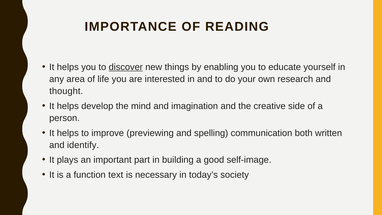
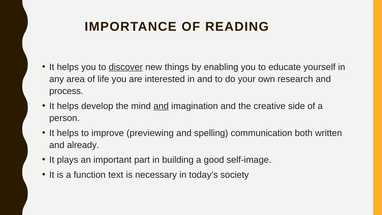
thought: thought -> process (66, 91)
and underline: none -> present (161, 106)
identify: identify -> already (83, 145)
